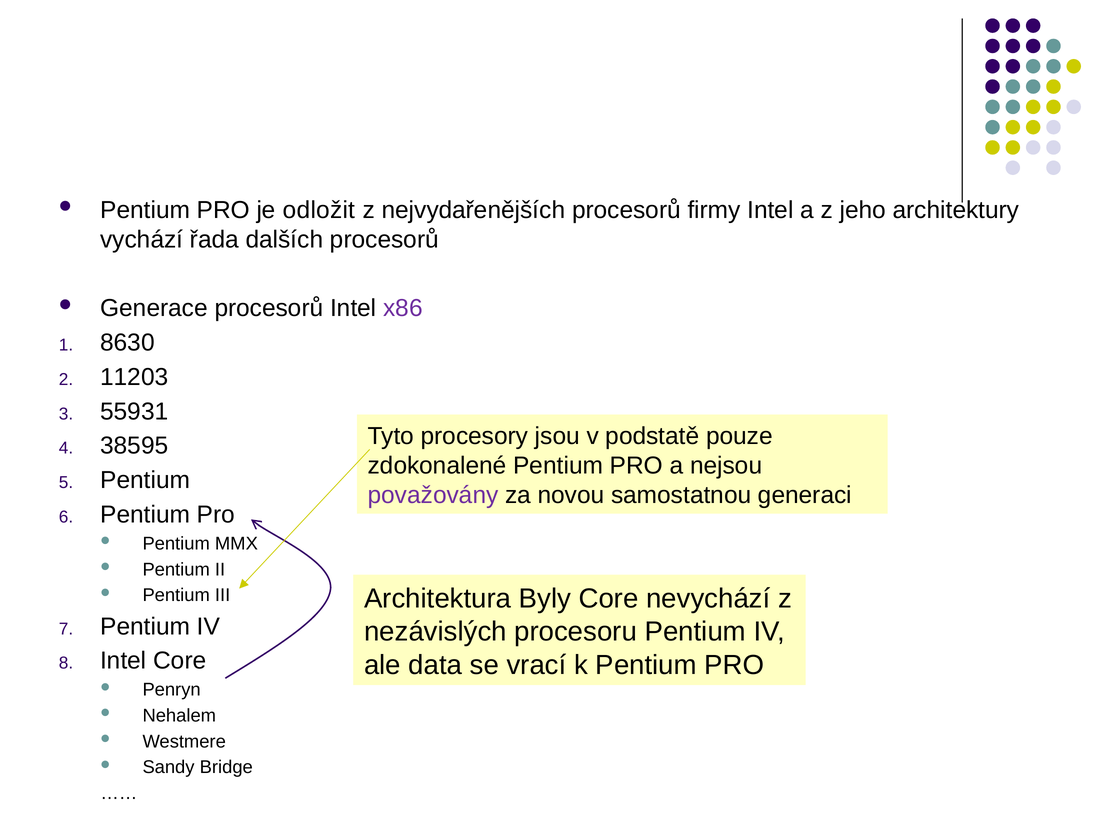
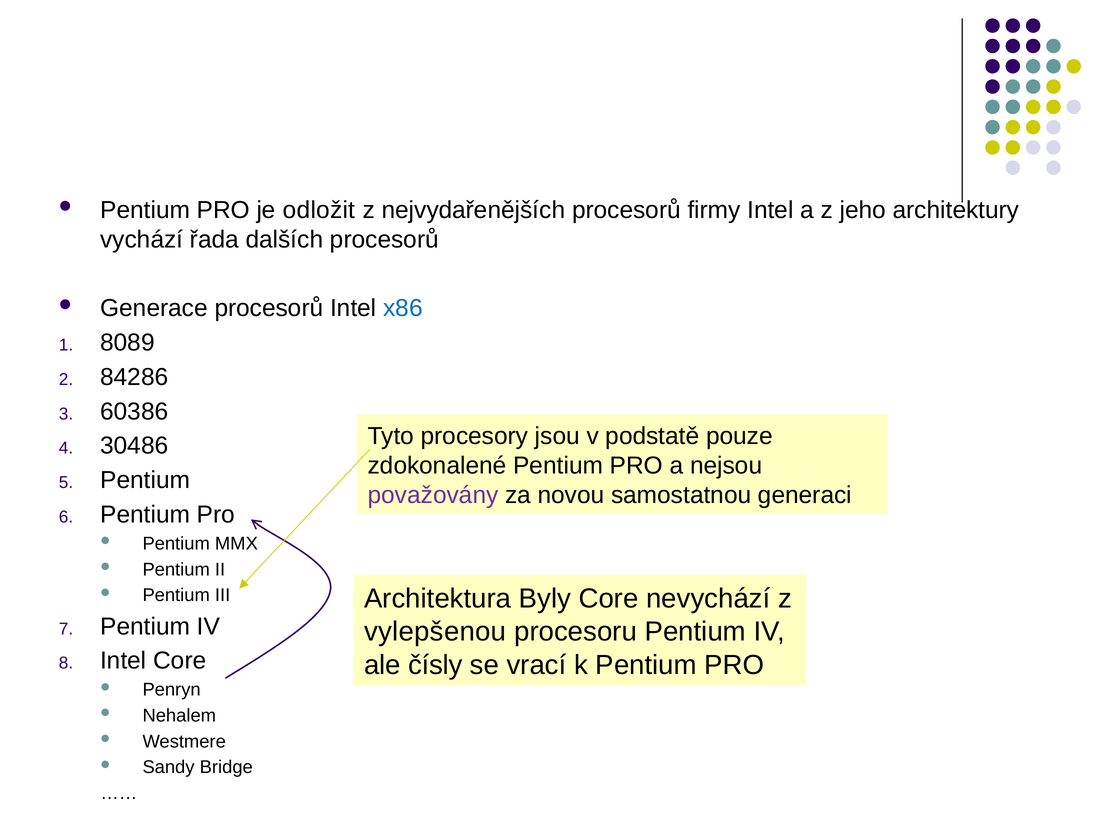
x86 colour: purple -> blue (403, 308)
8630: 8630 -> 8089 (128, 343)
11203: 11203 -> 84286 (134, 377)
55931: 55931 -> 60386 (134, 411)
38595: 38595 -> 30486 (134, 446)
nezávislých: nezávislých -> vylepšenou (435, 632)
data: data -> čísly (435, 665)
